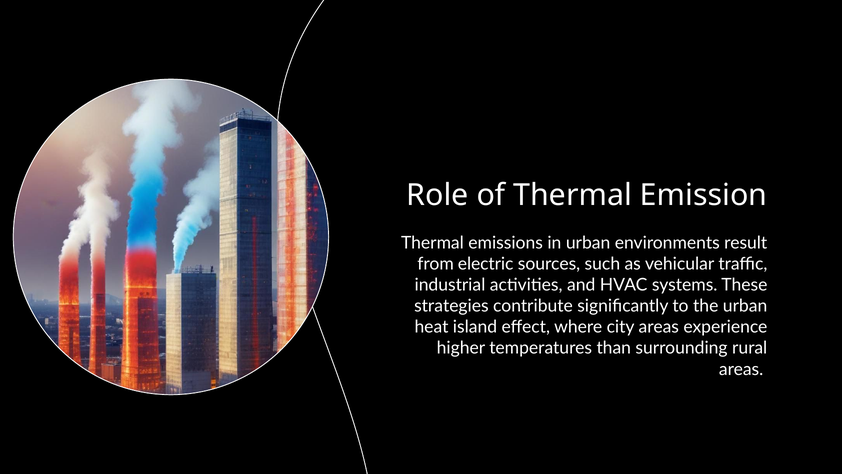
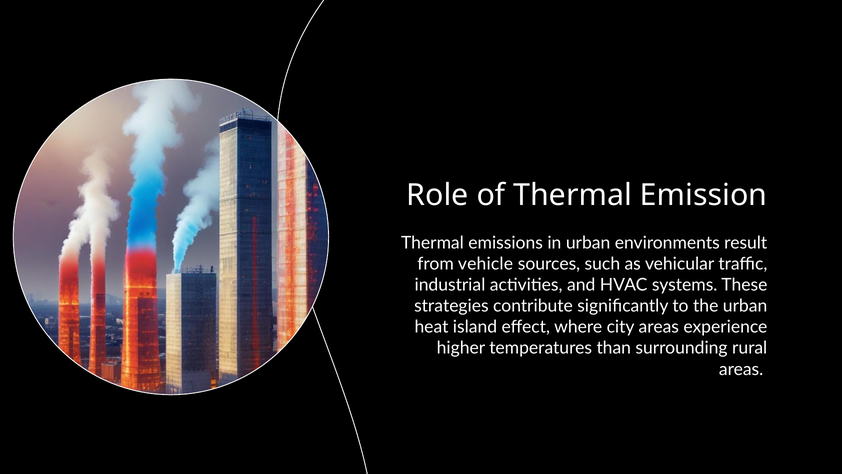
electric: electric -> vehicle (485, 264)
